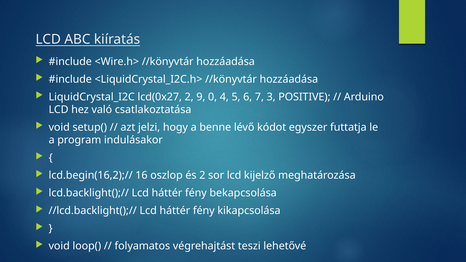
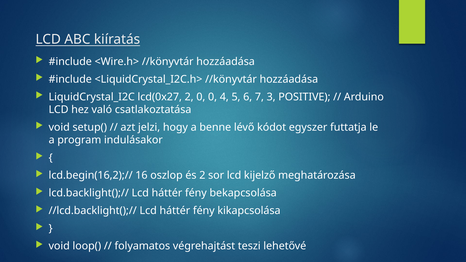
2 9: 9 -> 0 (201, 97)
